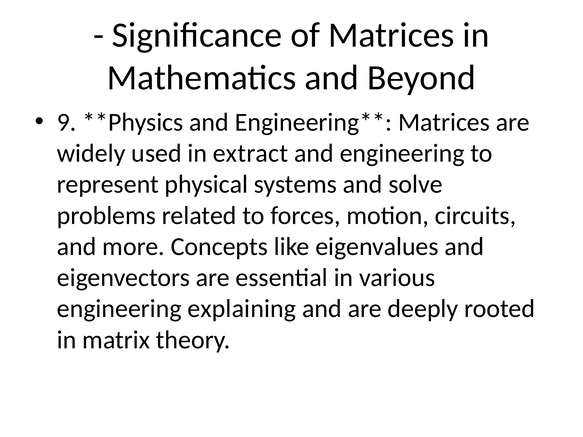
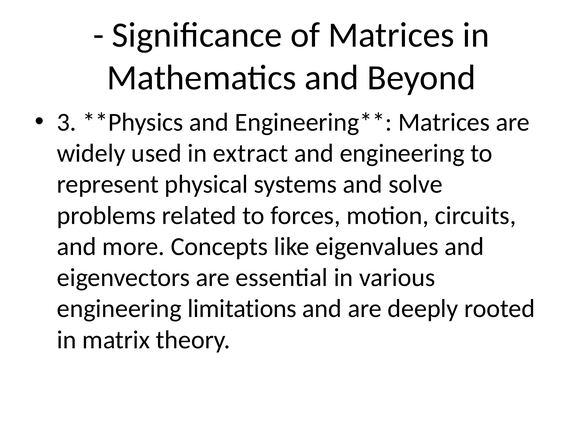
9: 9 -> 3 (67, 122)
explaining: explaining -> limitations (242, 309)
